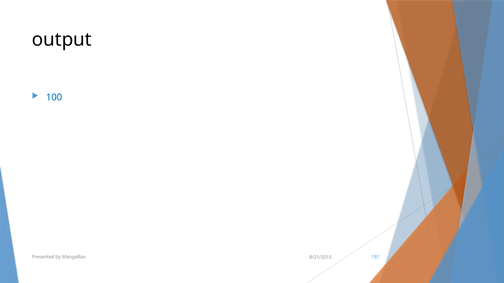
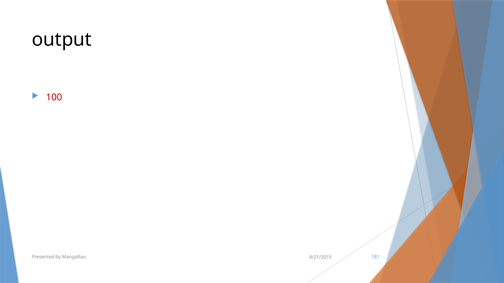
100 colour: blue -> red (54, 98)
